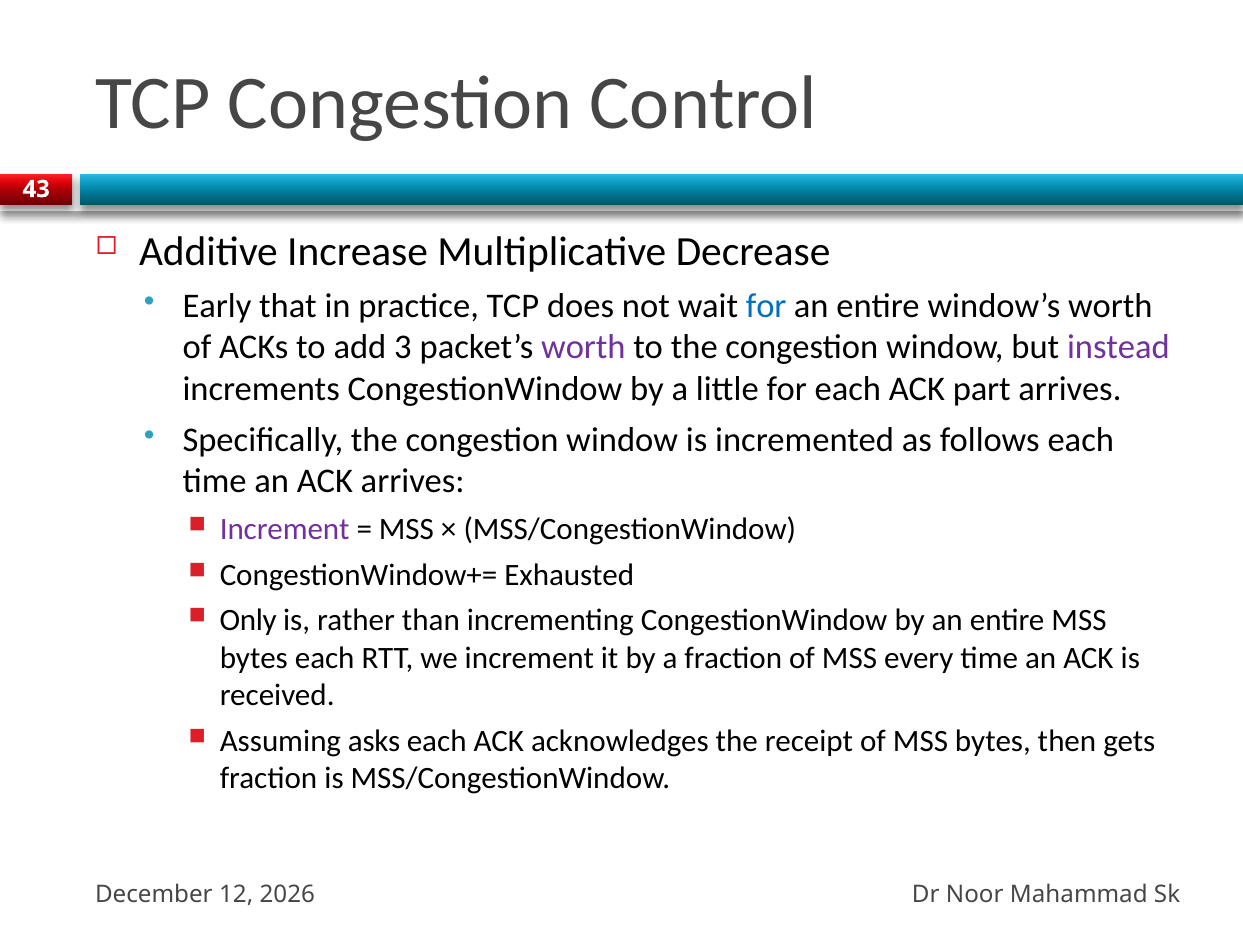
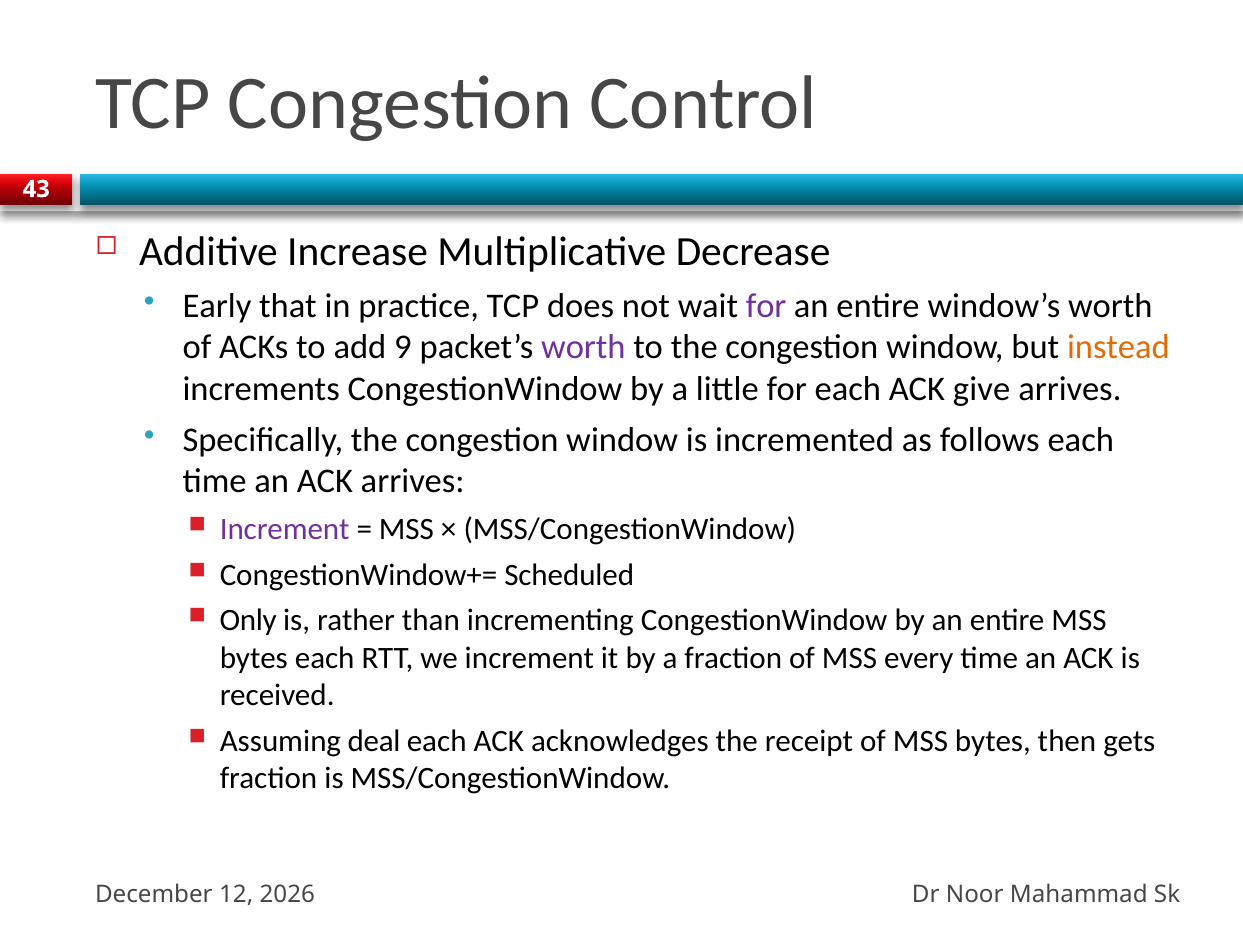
for colour: blue -> purple (766, 306)
3: 3 -> 9 (403, 347)
instead colour: purple -> orange (1118, 347)
part: part -> give (982, 389)
Exhausted: Exhausted -> Scheduled (569, 575)
asks: asks -> deal (374, 741)
